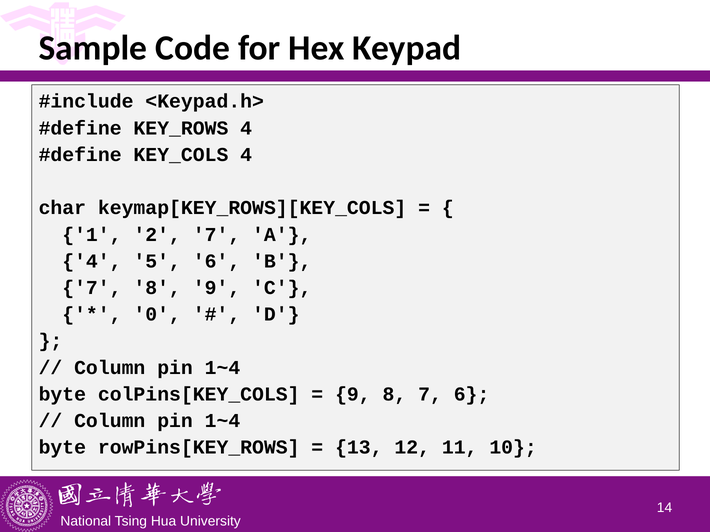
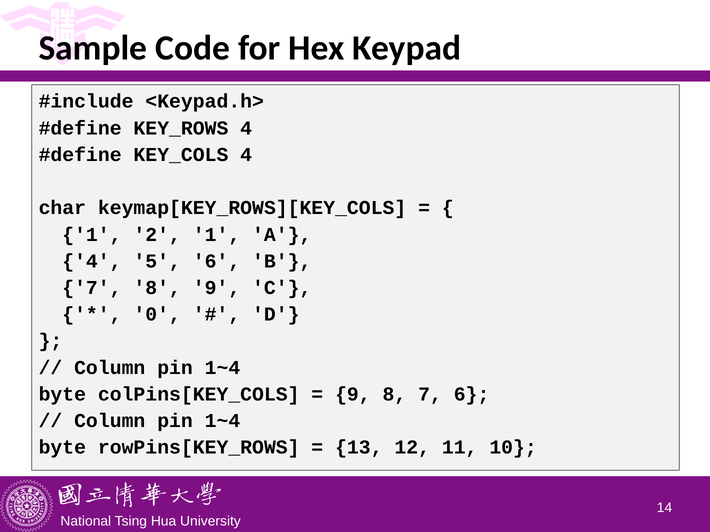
2 7: 7 -> 1 (217, 235)
